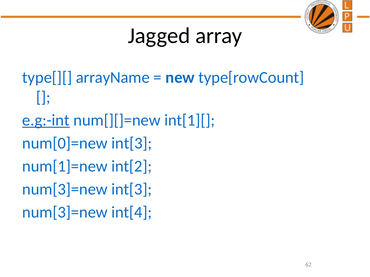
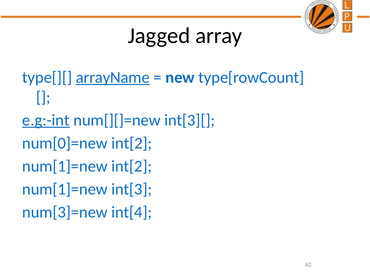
arrayName underline: none -> present (113, 78)
int[1][: int[1][ -> int[3][ (190, 120)
num[0]=new int[3: int[3 -> int[2 (132, 143)
num[3]=new: num[3]=new -> num[1]=new (65, 189)
